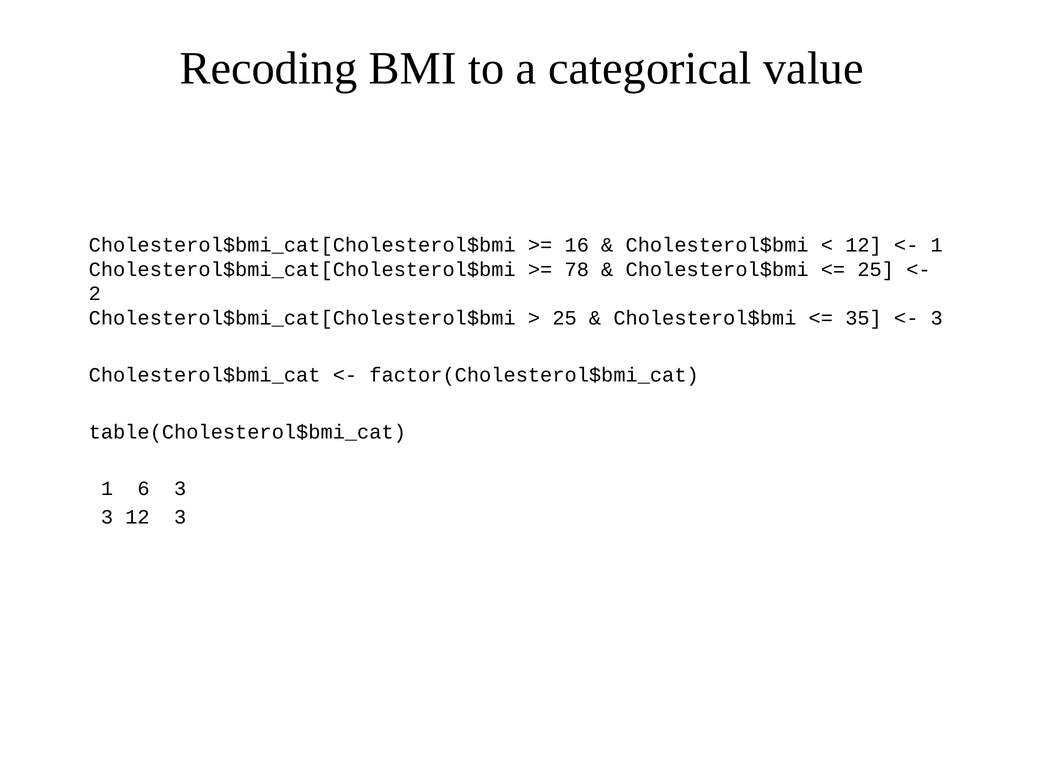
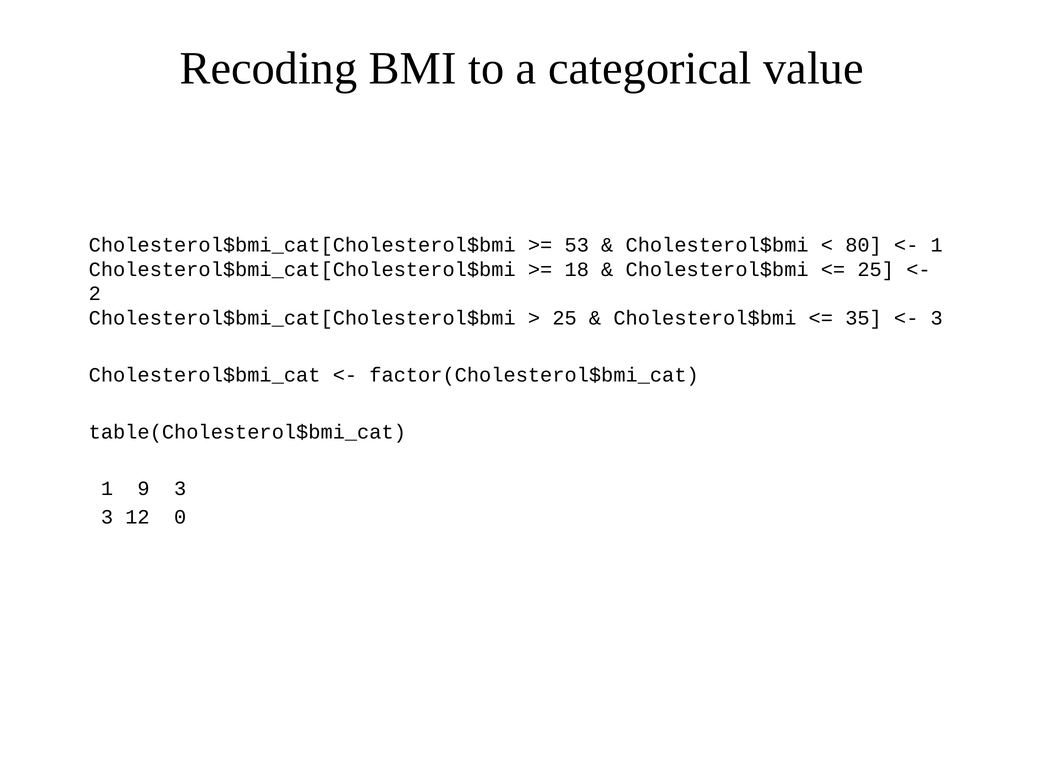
16: 16 -> 53 (577, 245)
12: 12 -> 80 (864, 245)
78: 78 -> 18 (577, 269)
6: 6 -> 9 (144, 489)
12 3: 3 -> 0 (180, 517)
